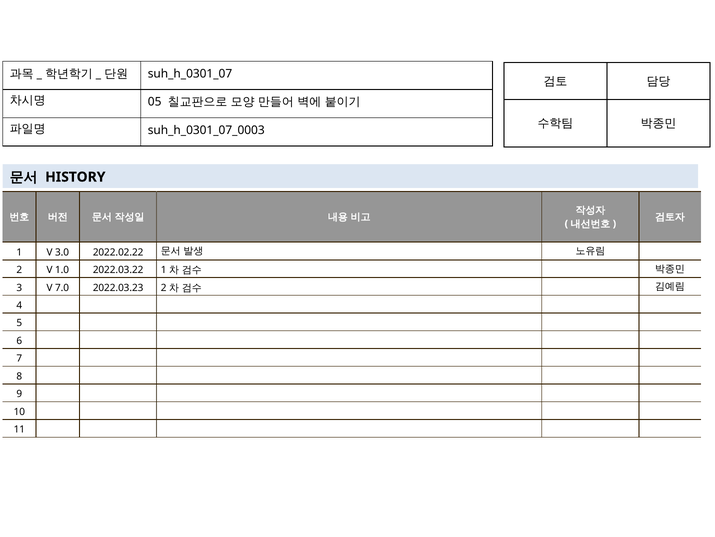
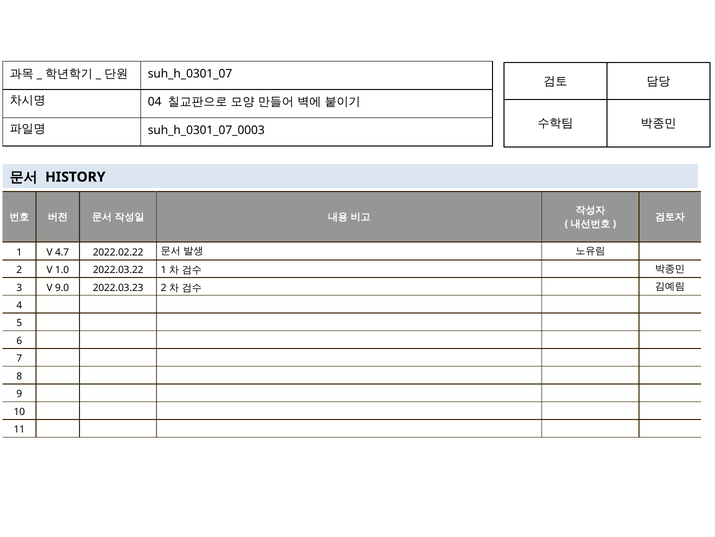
05: 05 -> 04 (155, 102)
3.0: 3.0 -> 4.7 (62, 252)
7.0: 7.0 -> 9.0 (62, 287)
